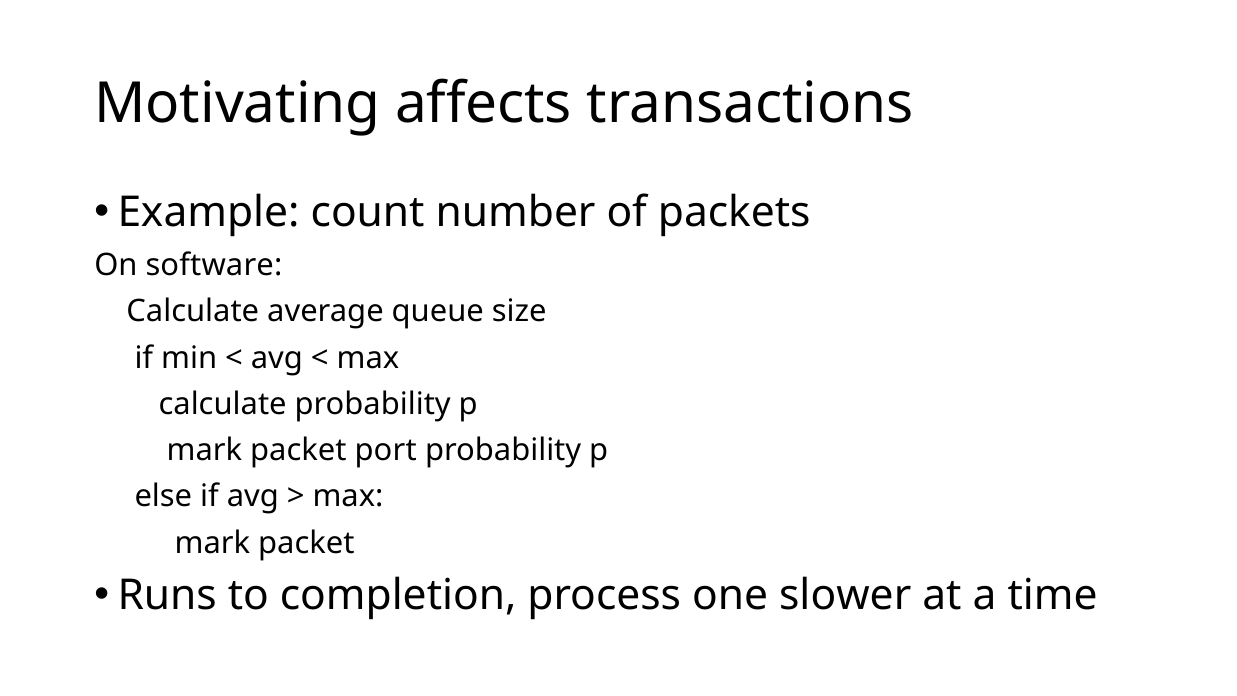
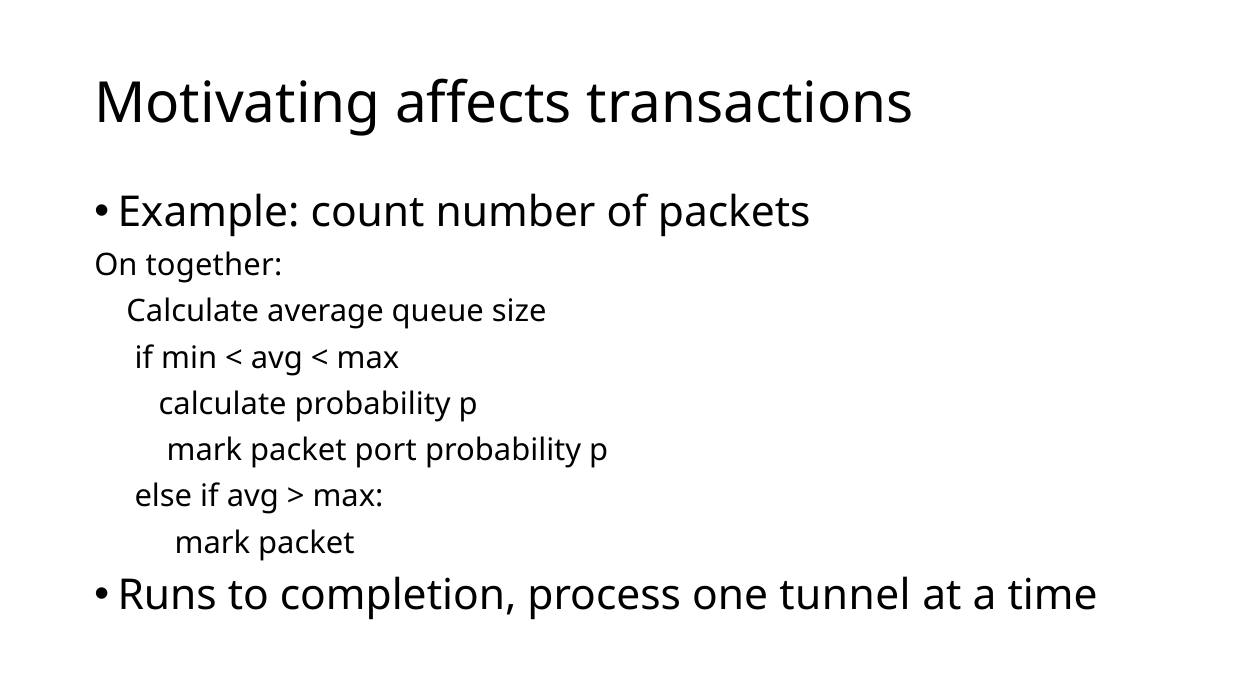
software: software -> together (214, 265)
slower: slower -> tunnel (845, 595)
